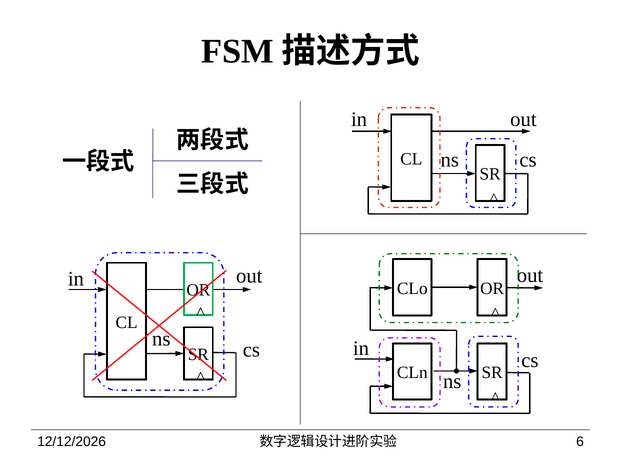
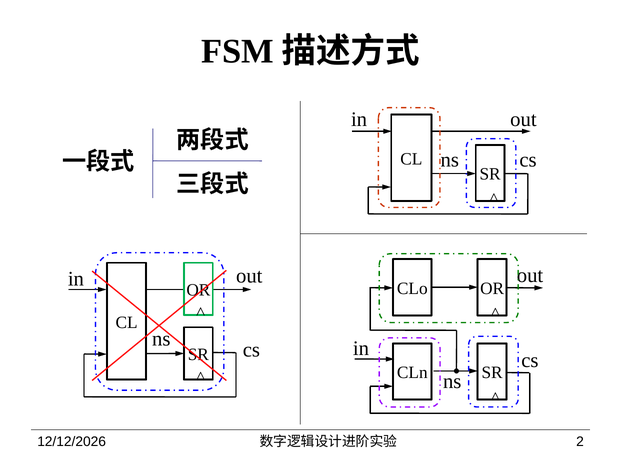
6: 6 -> 2 (580, 441)
